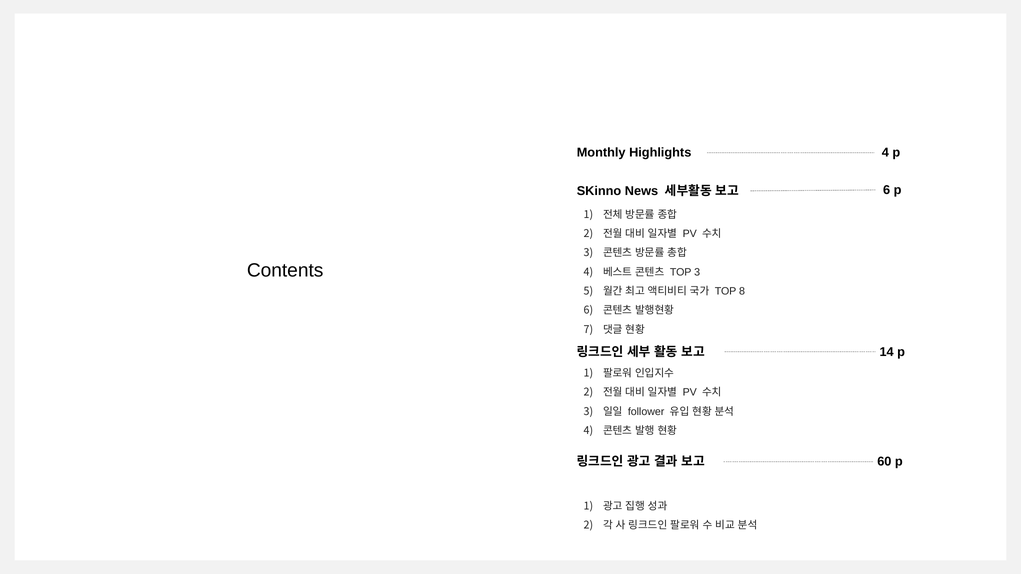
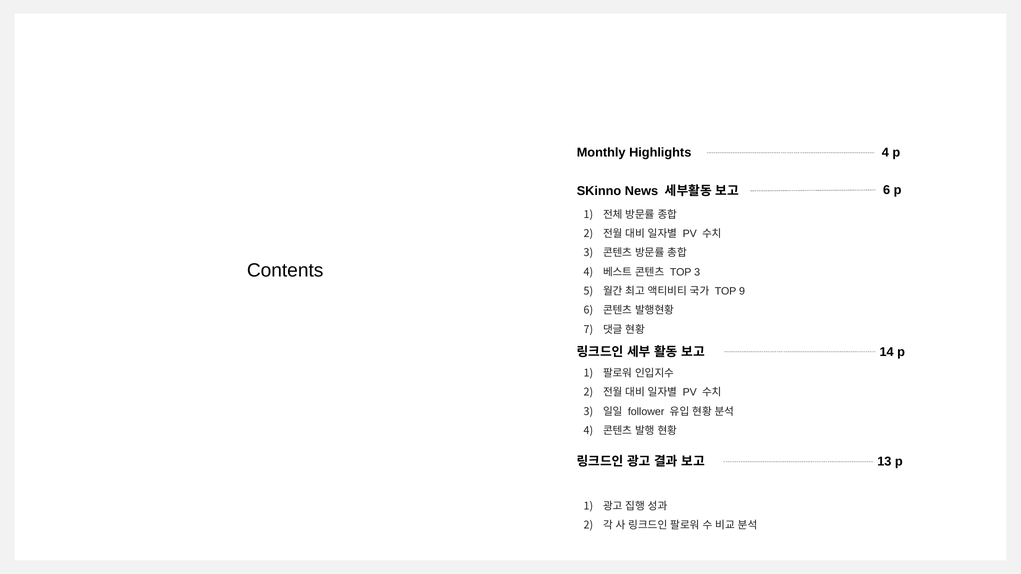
8: 8 -> 9 (742, 291)
60: 60 -> 13 (884, 462)
